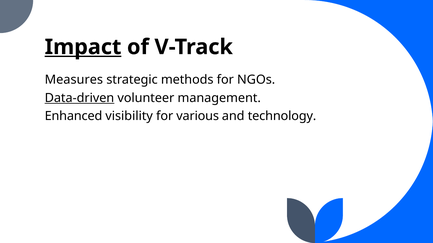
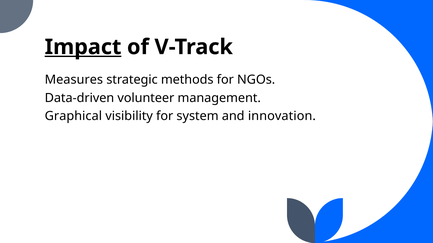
Data-driven underline: present -> none (79, 98)
Enhanced: Enhanced -> Graphical (73, 116)
various: various -> system (198, 116)
technology: technology -> innovation (282, 116)
